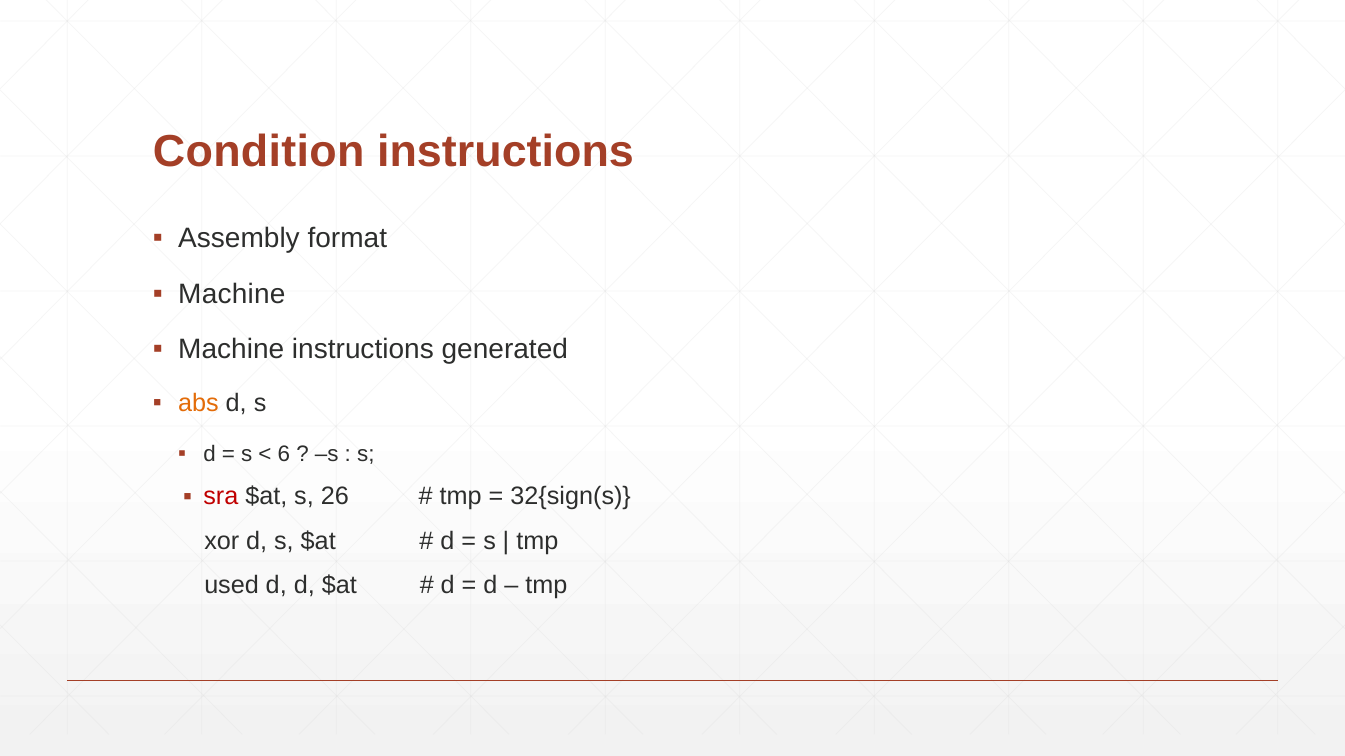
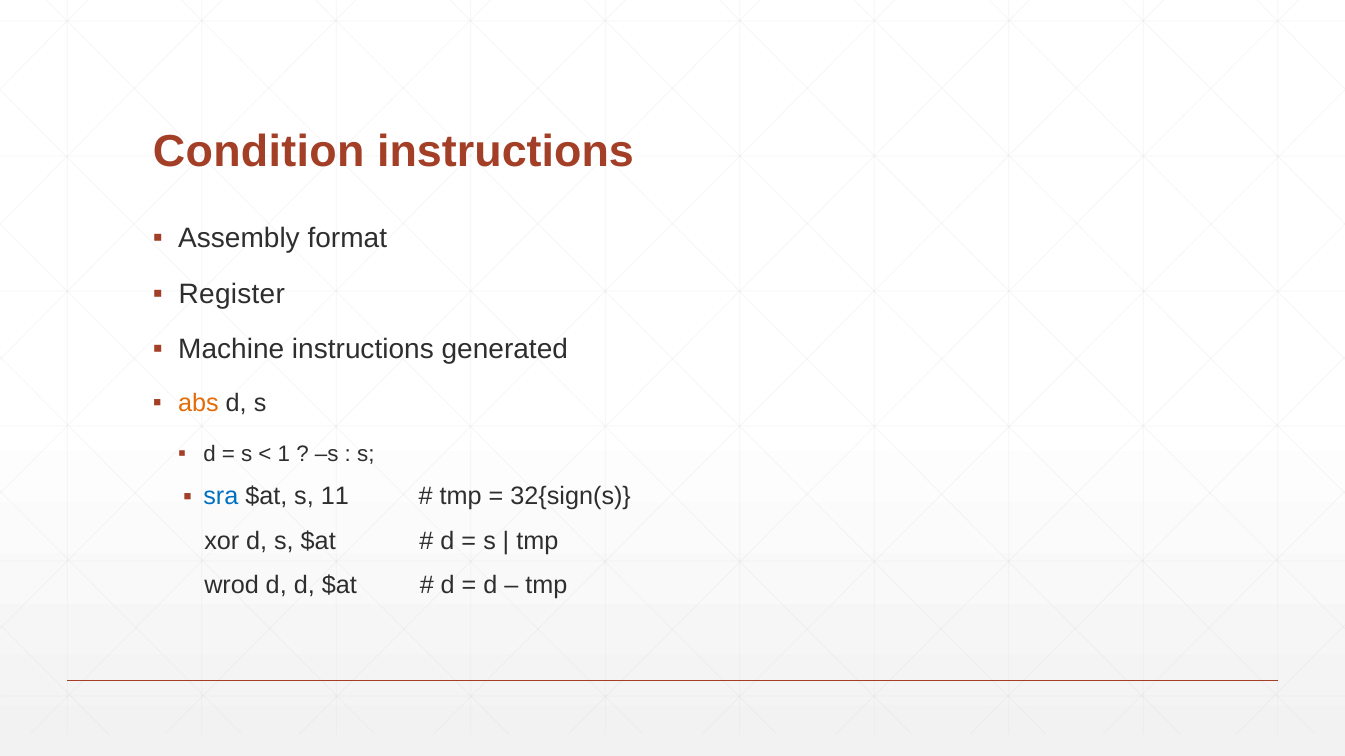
Machine: Machine -> Register (232, 294)
6: 6 -> 1 (284, 455)
sra colour: red -> blue (221, 497)
26: 26 -> 11 (335, 497)
used: used -> wrod (232, 585)
